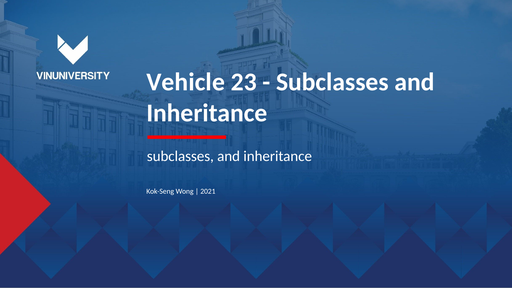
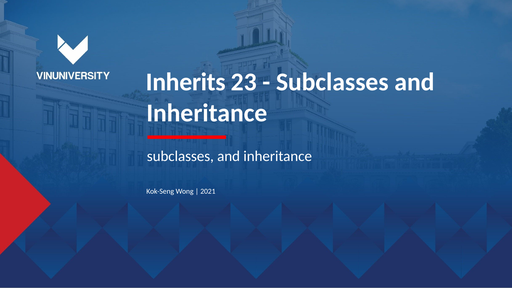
Vehicle: Vehicle -> Inherits (186, 82)
